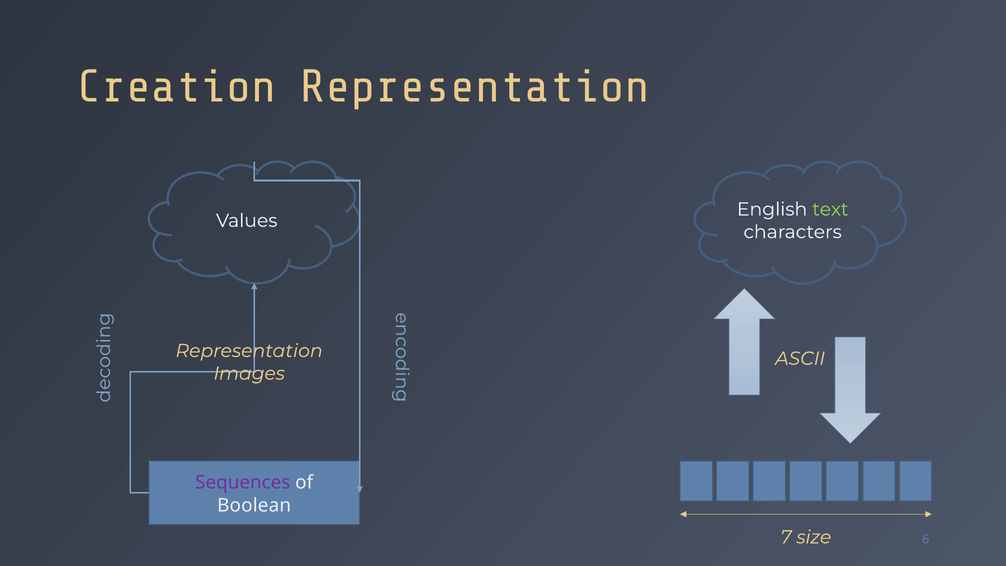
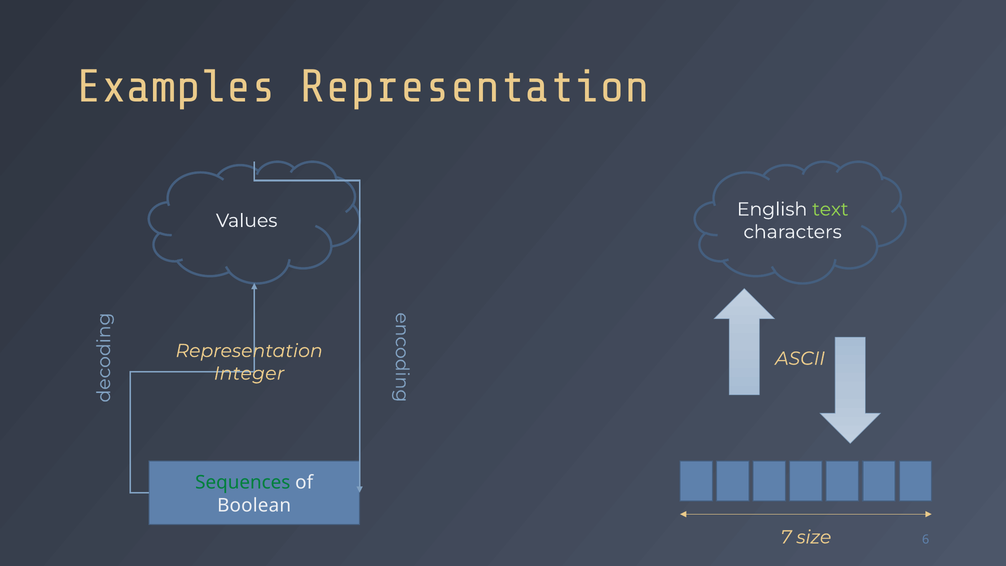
Creation: Creation -> Examples (176, 87)
Images: Images -> Integer (249, 373)
Sequences colour: purple -> green (243, 483)
